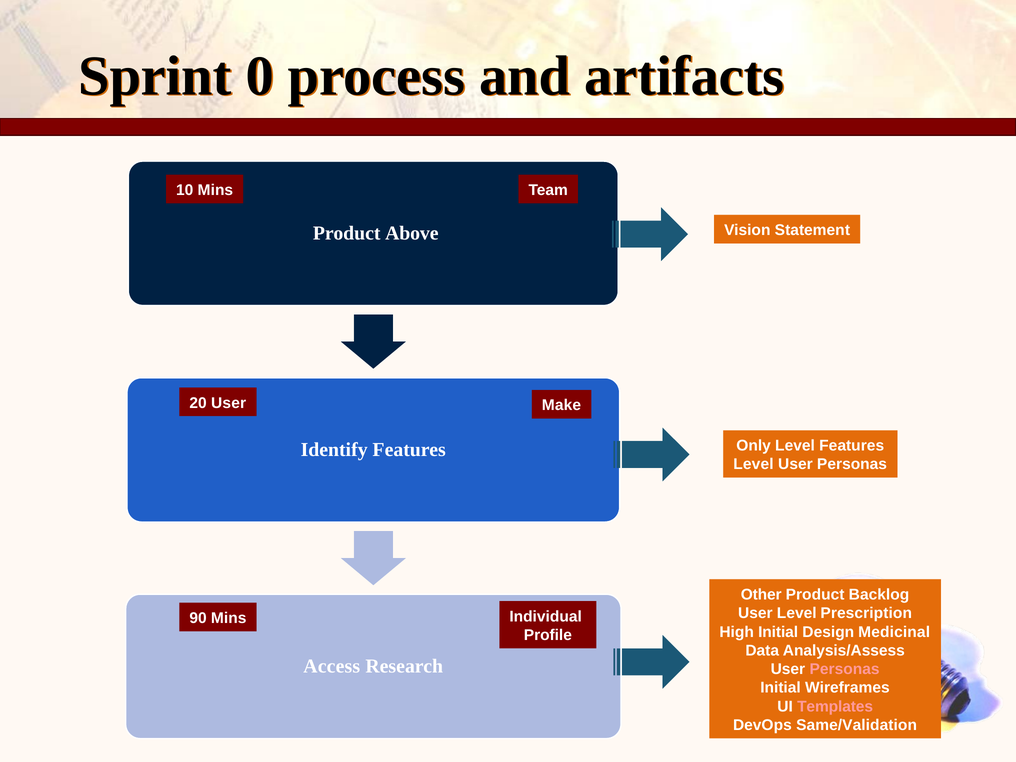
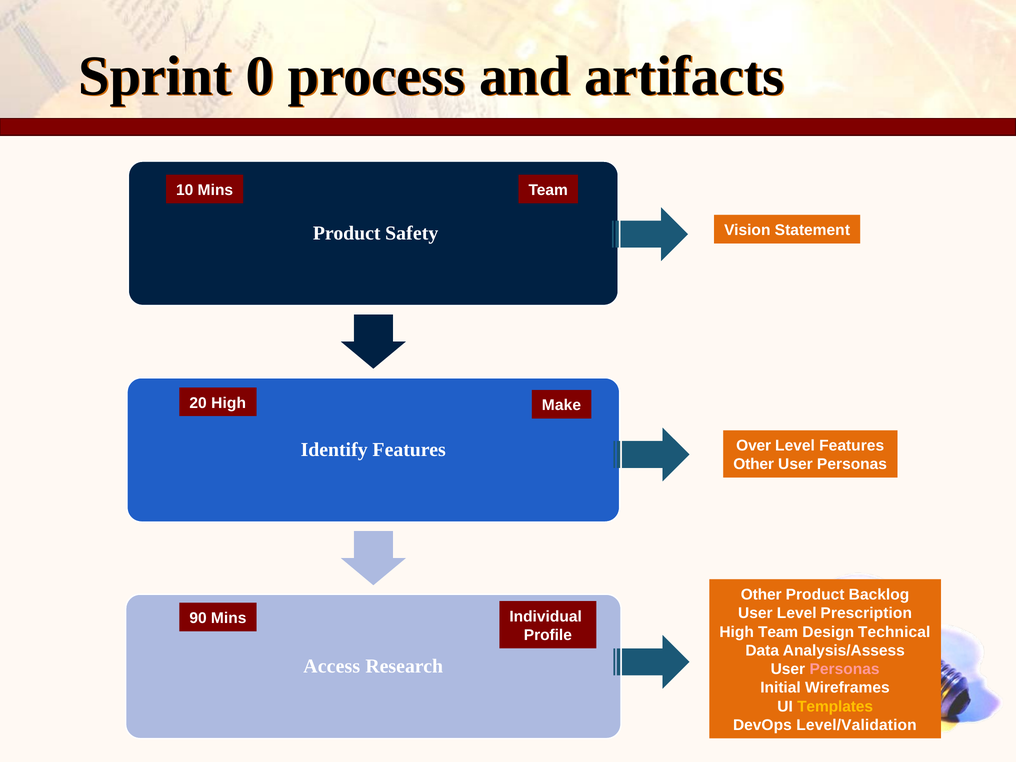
Above: Above -> Safety (412, 233)
20 User: User -> High (229, 403)
Only: Only -> Over (754, 446)
Level: Level -> Other (754, 464)
High Initial: Initial -> Team (778, 632)
Medicinal: Medicinal -> Technical (894, 632)
Templates colour: pink -> yellow (835, 706)
Same/Validation: Same/Validation -> Level/Validation (857, 725)
